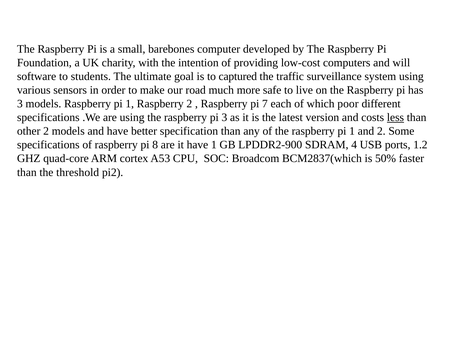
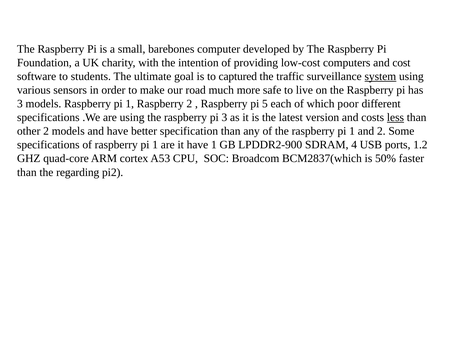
will: will -> cost (401, 63)
system underline: none -> present (380, 76)
7: 7 -> 5 (265, 104)
of raspberry pi 8: 8 -> 1 (155, 145)
threshold: threshold -> regarding (78, 172)
